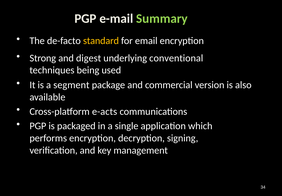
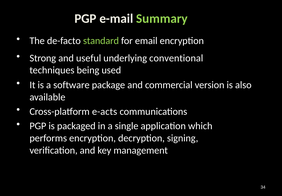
standard colour: yellow -> light green (101, 41)
digest: digest -> useful (89, 58)
segment: segment -> software (71, 85)
